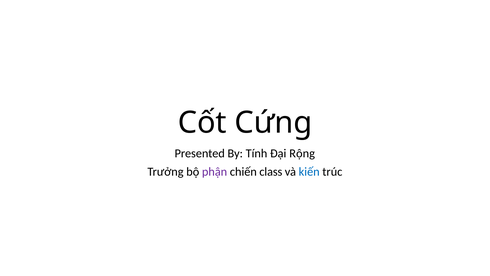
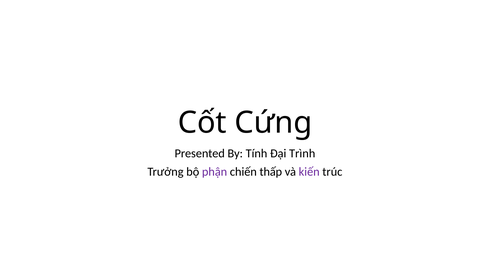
Rộng: Rộng -> Trình (302, 153)
class: class -> thấp (271, 171)
kiến colour: blue -> purple (309, 171)
